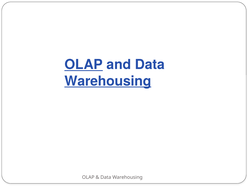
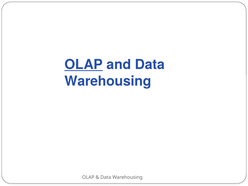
Warehousing underline: present -> none (108, 81)
